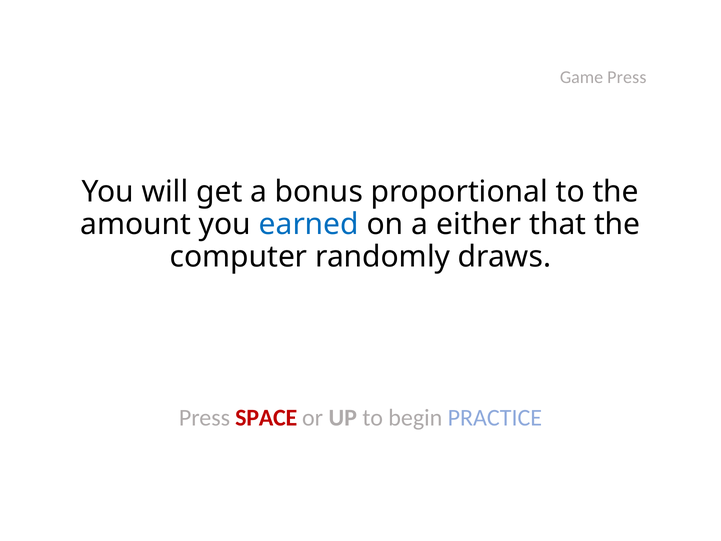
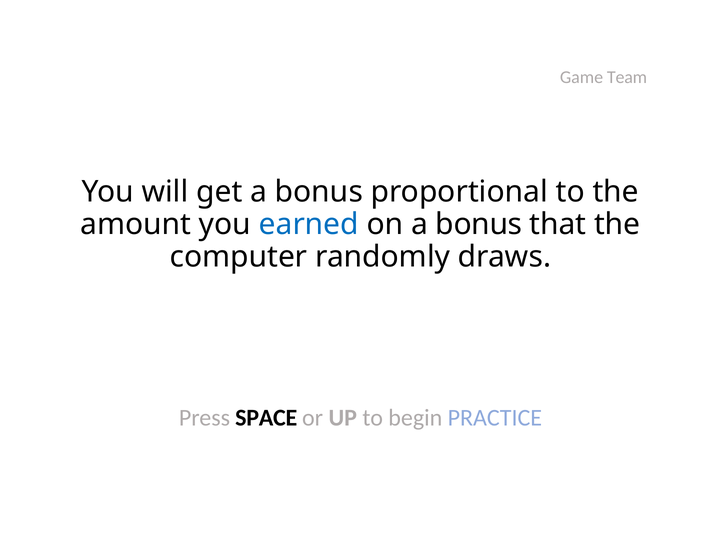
Game Press: Press -> Team (627, 77)
on a either: either -> bonus (479, 224)
SPACE colour: red -> black (266, 418)
